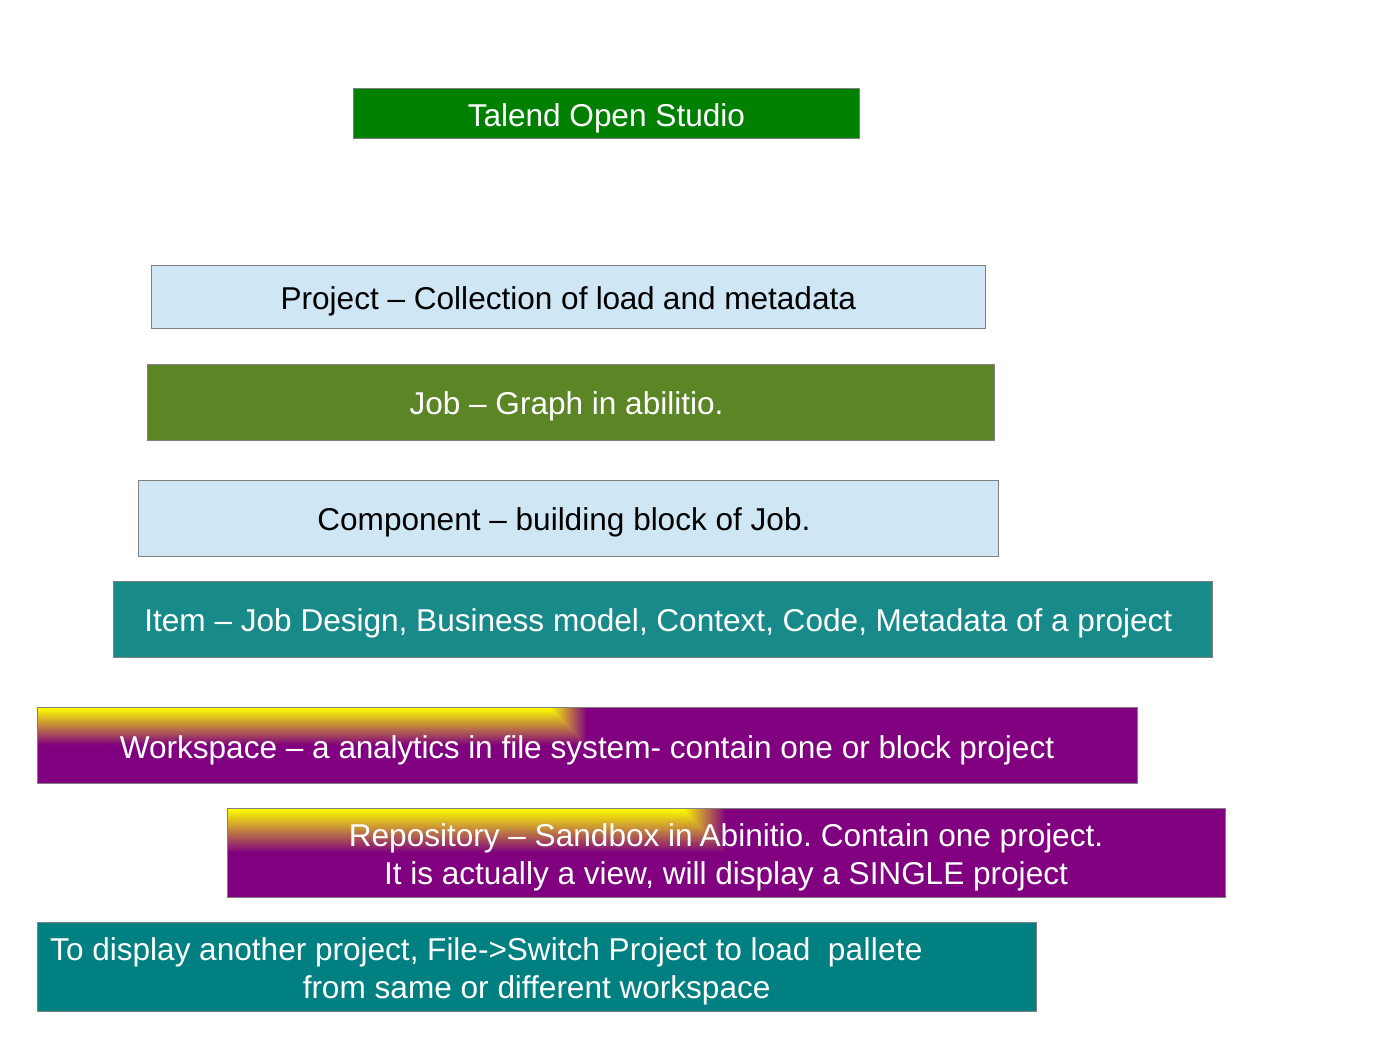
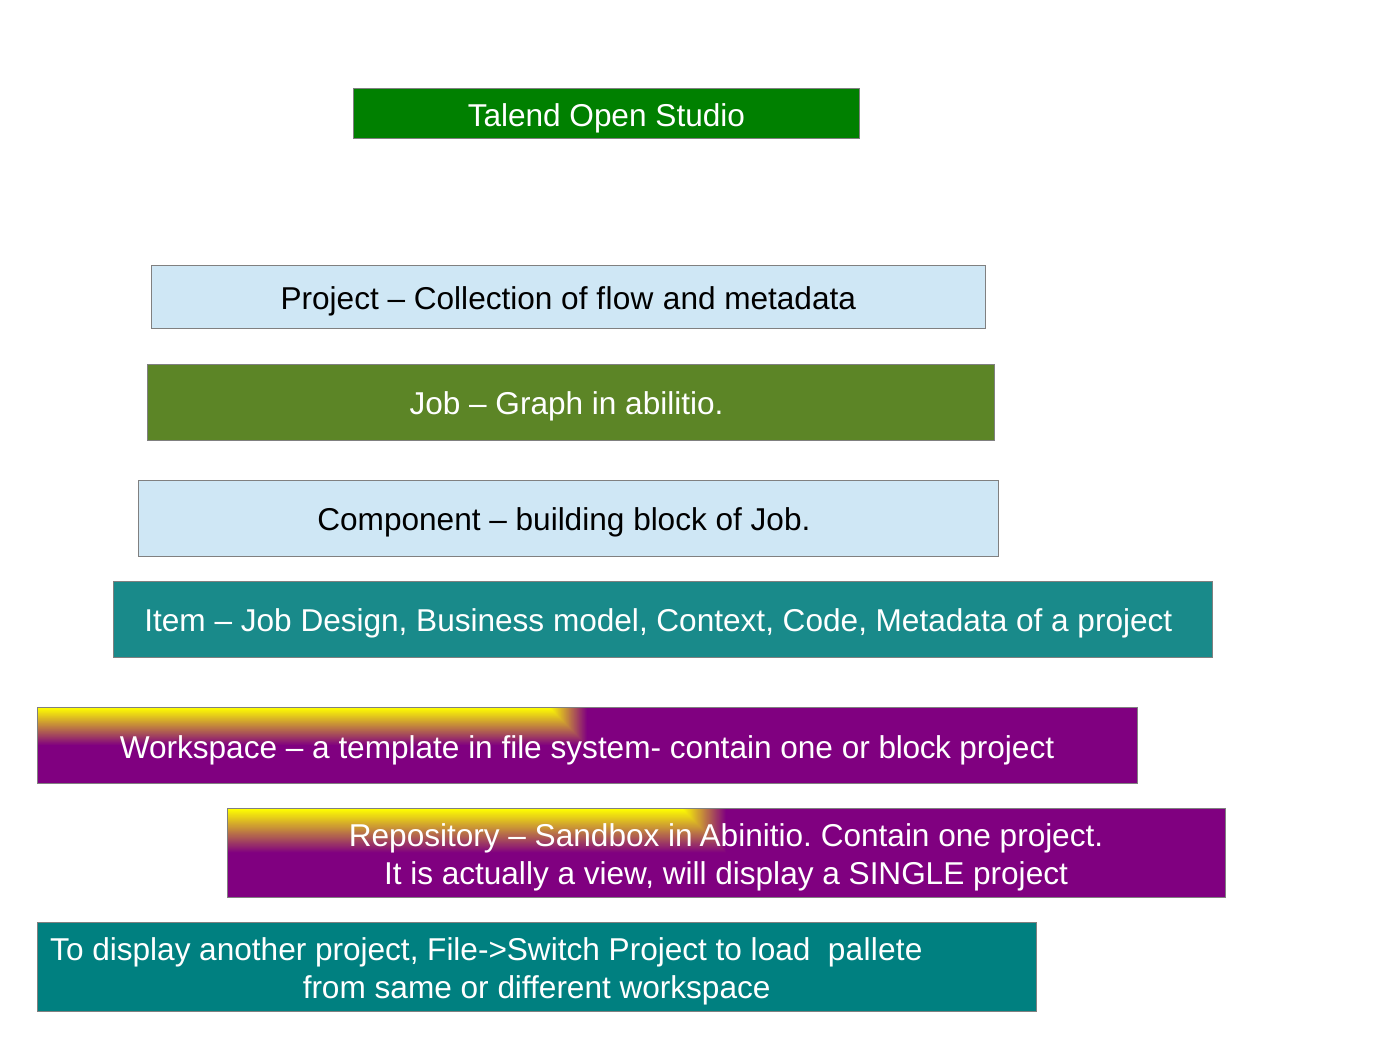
of load: load -> flow (625, 299)
analytics: analytics -> template (399, 748)
